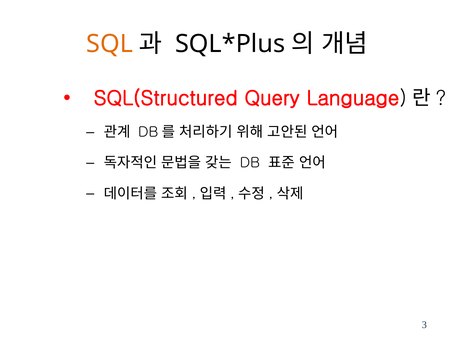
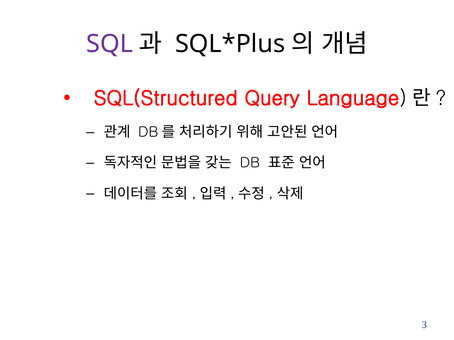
SQL colour: orange -> purple (110, 44)
